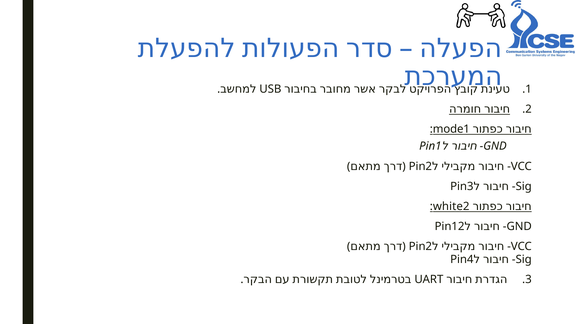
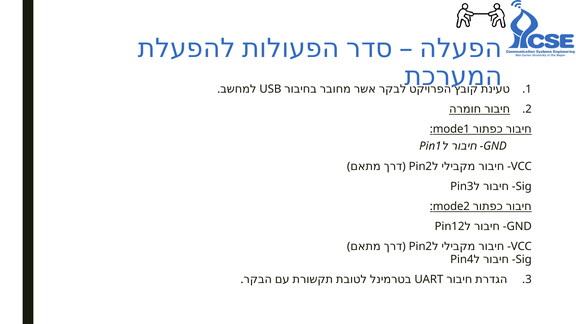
white2: white2 -> mode2 (451, 206)
